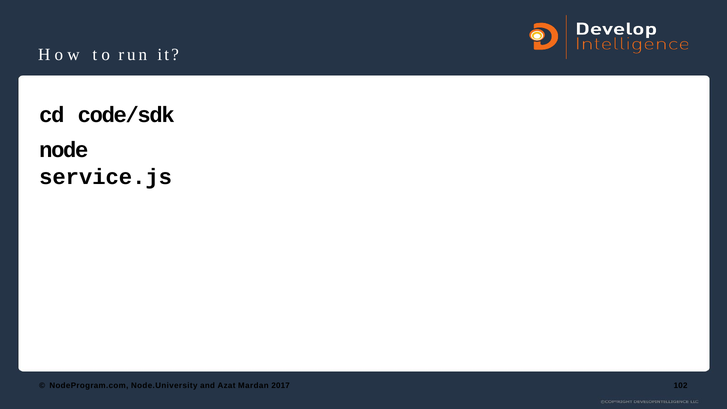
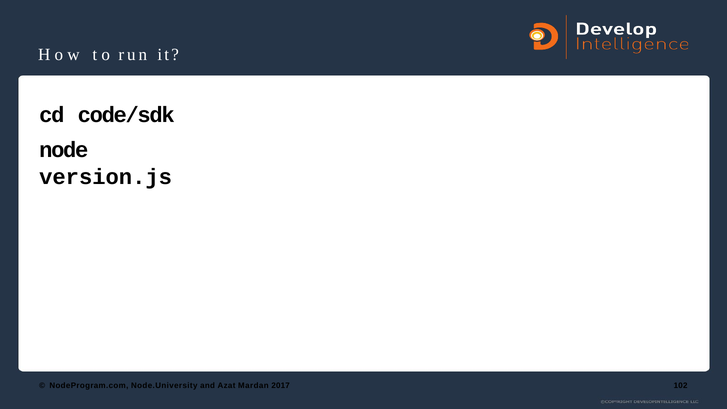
service.js: service.js -> version.js (106, 177)
